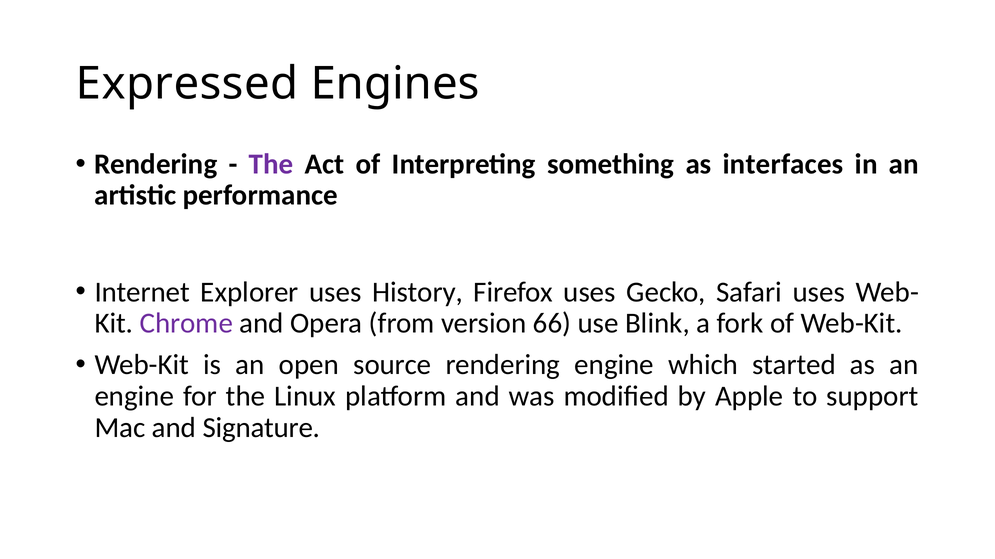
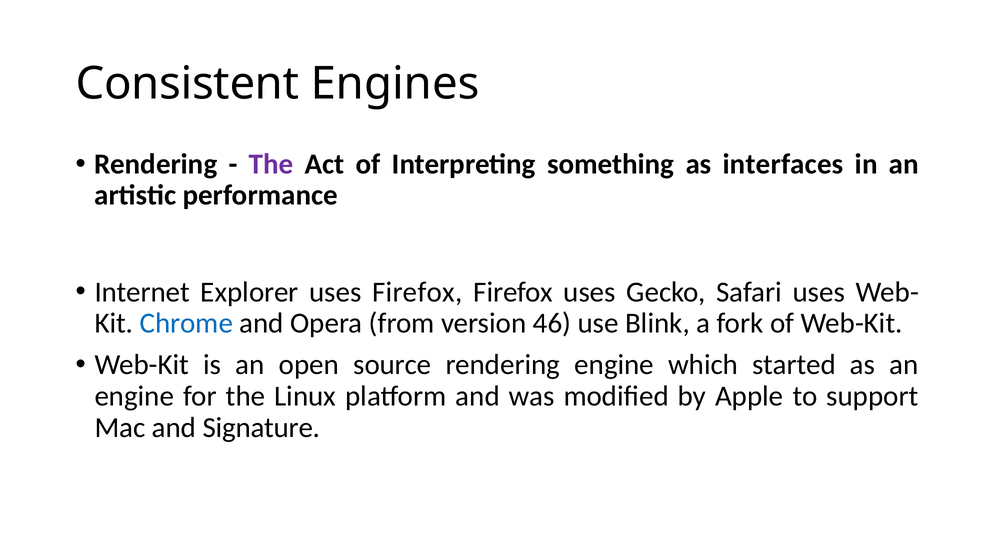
Expressed: Expressed -> Consistent (187, 84)
uses History: History -> Firefox (417, 292)
Chrome colour: purple -> blue (186, 324)
66: 66 -> 46 (552, 324)
